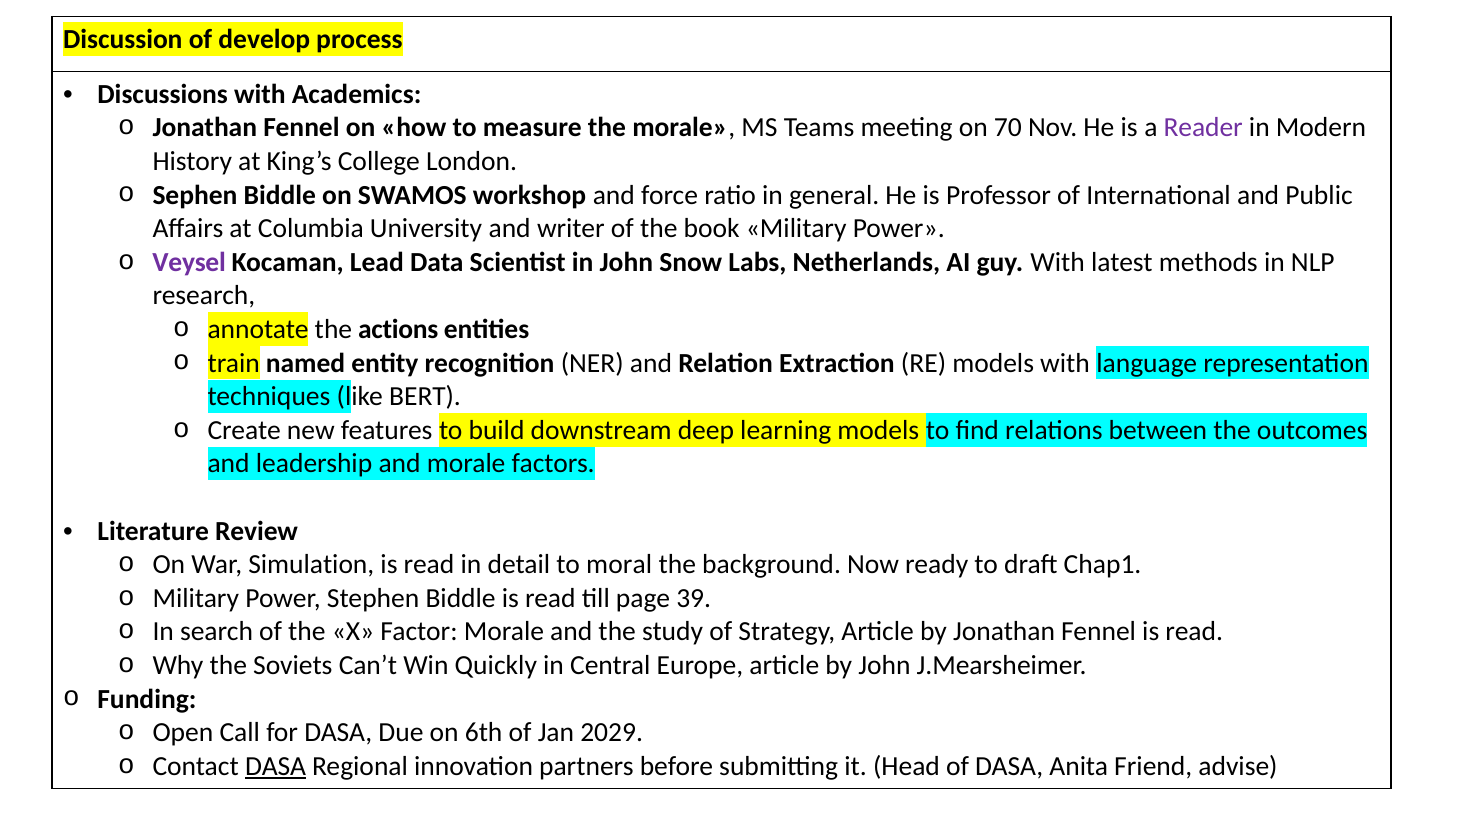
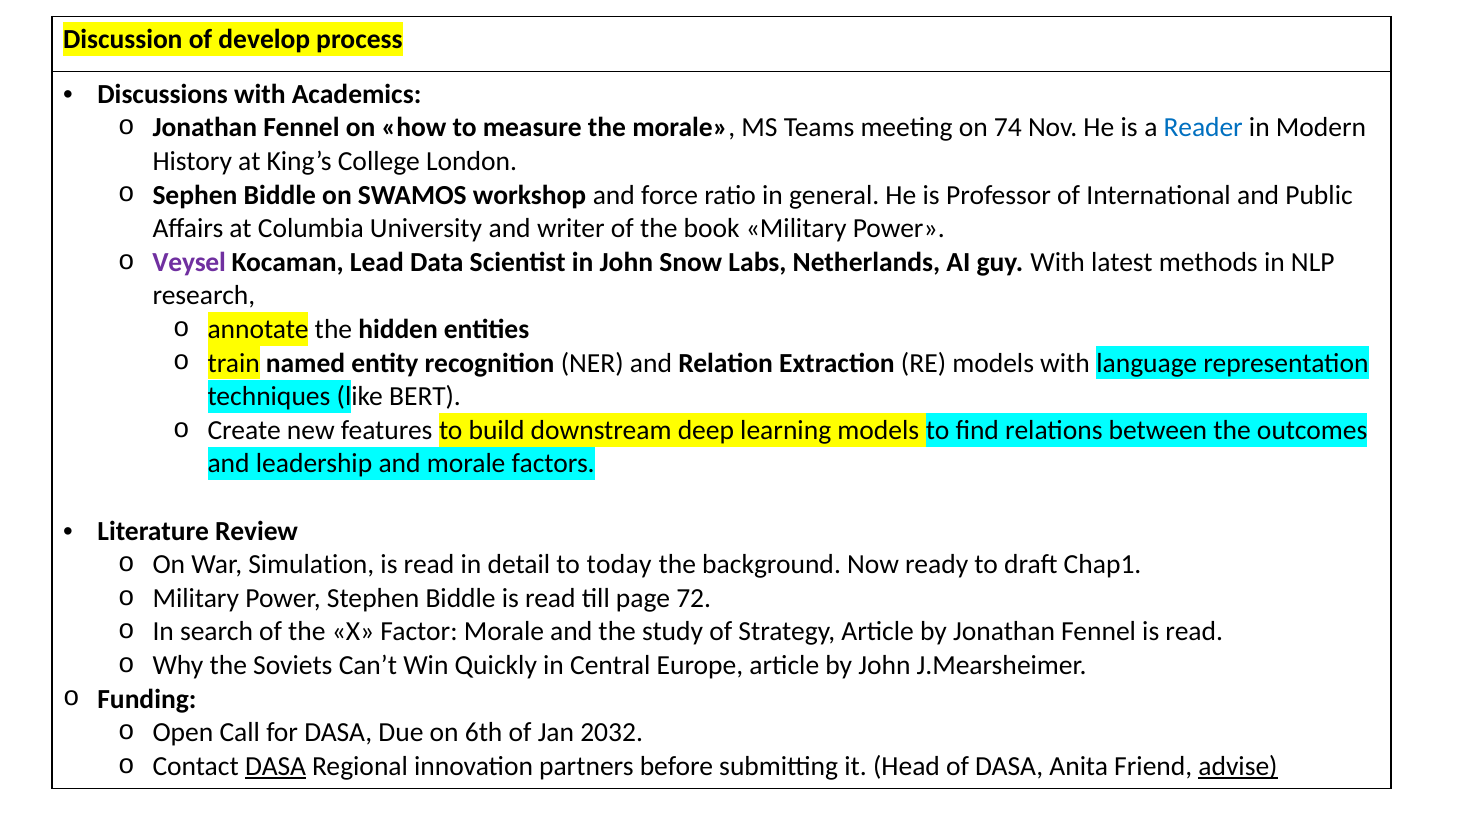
70: 70 -> 74 (1008, 128)
Reader colour: purple -> blue (1203, 128)
actions: actions -> hidden (398, 329)
moral: moral -> today (619, 565)
39: 39 -> 72 (694, 598)
2029: 2029 -> 2032 (612, 733)
advise underline: none -> present (1238, 767)
